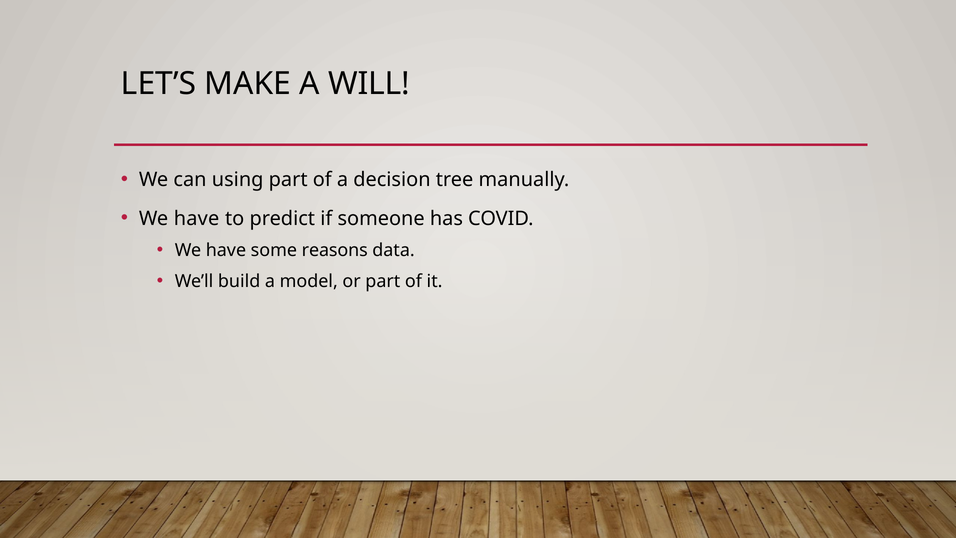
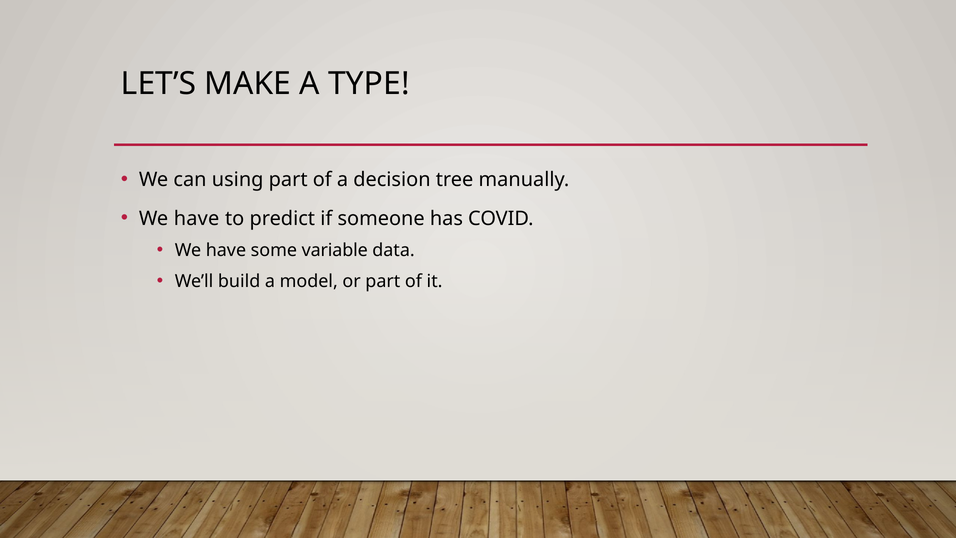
WILL: WILL -> TYPE (369, 84)
reasons: reasons -> variable (335, 250)
